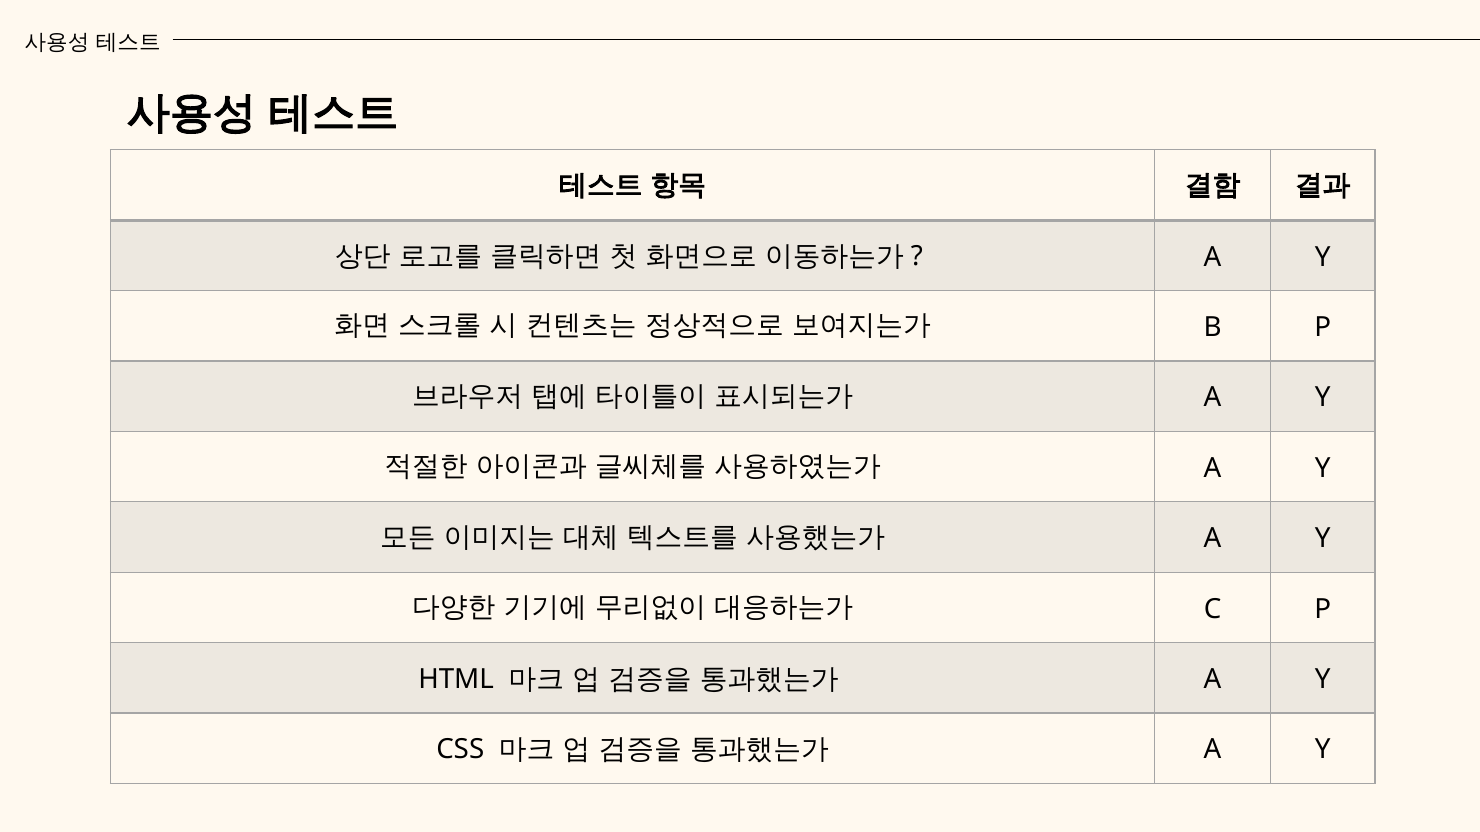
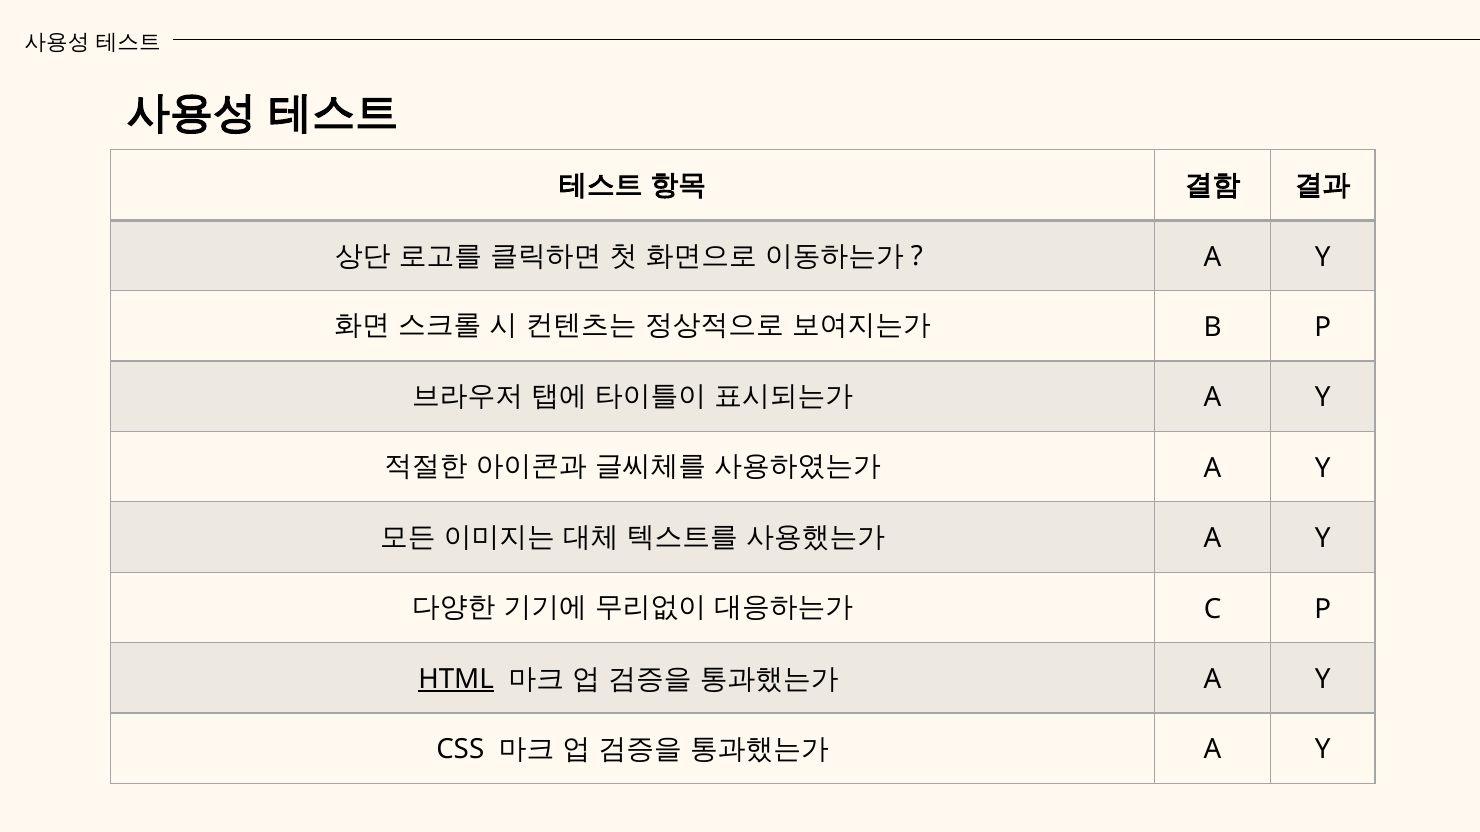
HTML underline: none -> present (456, 680)
